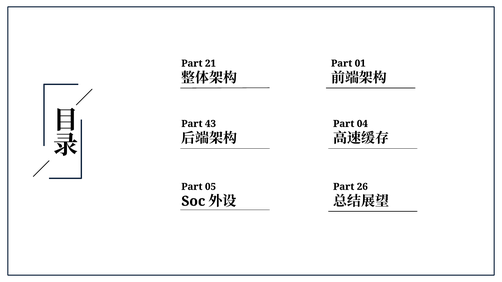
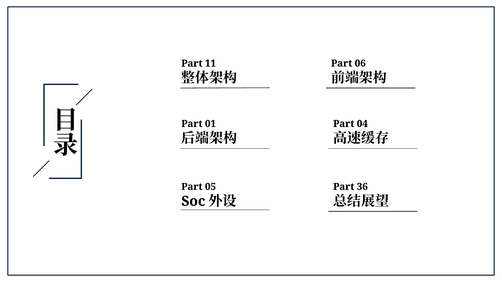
21: 21 -> 11 (210, 63)
01: 01 -> 06 (360, 63)
43: 43 -> 01 (210, 124)
26: 26 -> 36 (362, 187)
